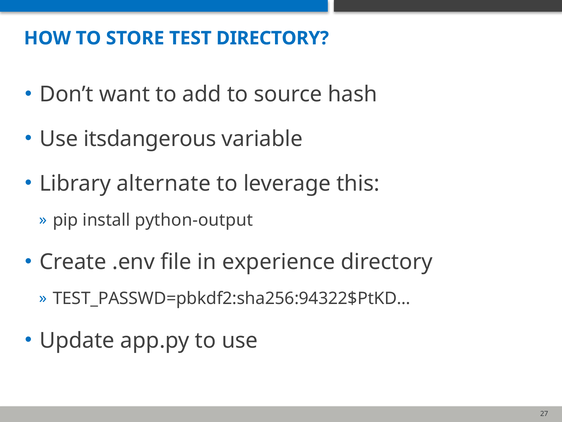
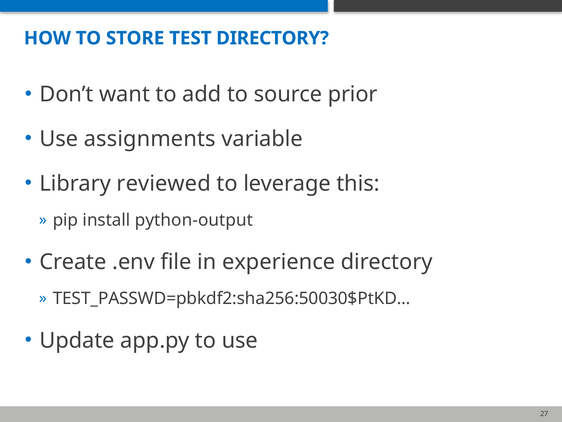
hash: hash -> prior (353, 94)
itsdangerous: itsdangerous -> assignments (150, 139)
alternate: alternate -> reviewed (164, 183)
TEST_PASSWD=pbkdf2:sha256:94322$PtKD…: TEST_PASSWD=pbkdf2:sha256:94322$PtKD… -> TEST_PASSWD=pbkdf2:sha256:50030$PtKD… (232, 298)
